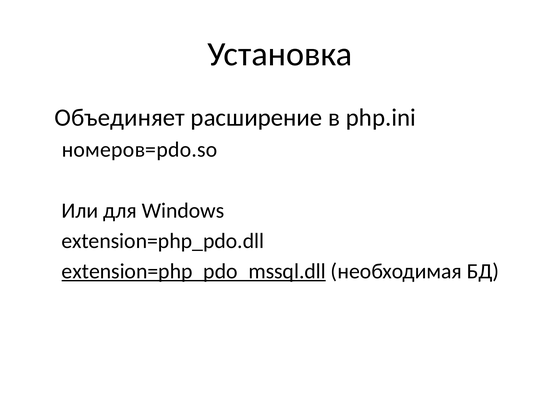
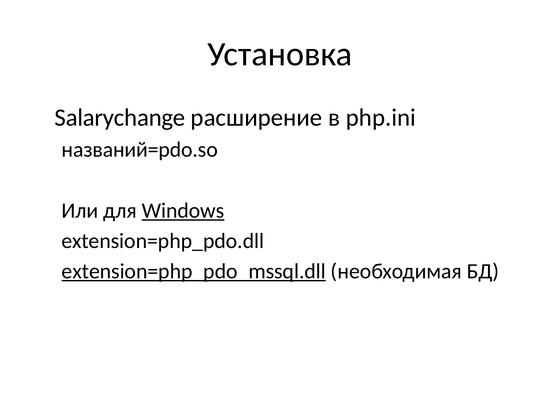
Объединяет: Объединяет -> Salarychange (120, 117)
номеров=pdo.so: номеров=pdo.so -> названий=pdo.so (140, 150)
Windows underline: none -> present (183, 211)
